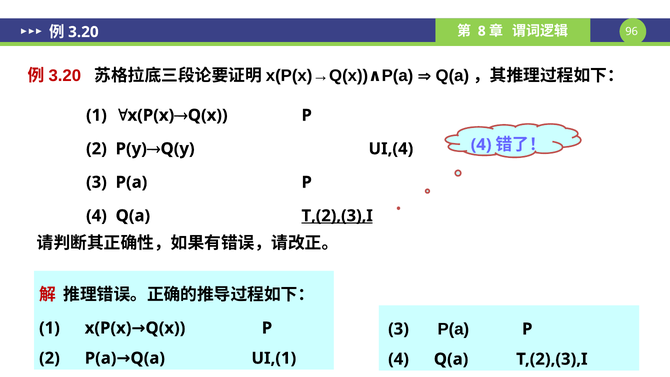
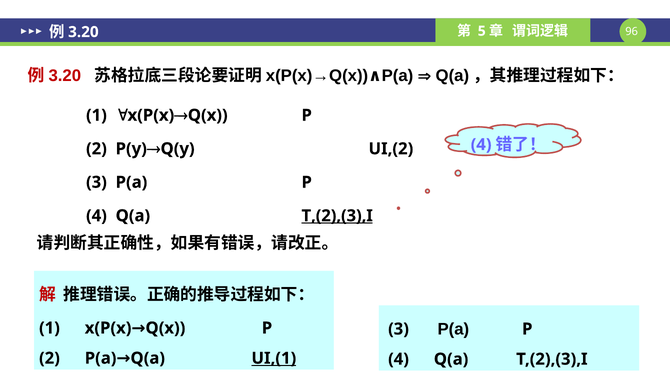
8: 8 -> 5 (482, 31)
UI,(4: UI,(4 -> UI,(2 (391, 149)
UI,(1 underline: none -> present (274, 358)
